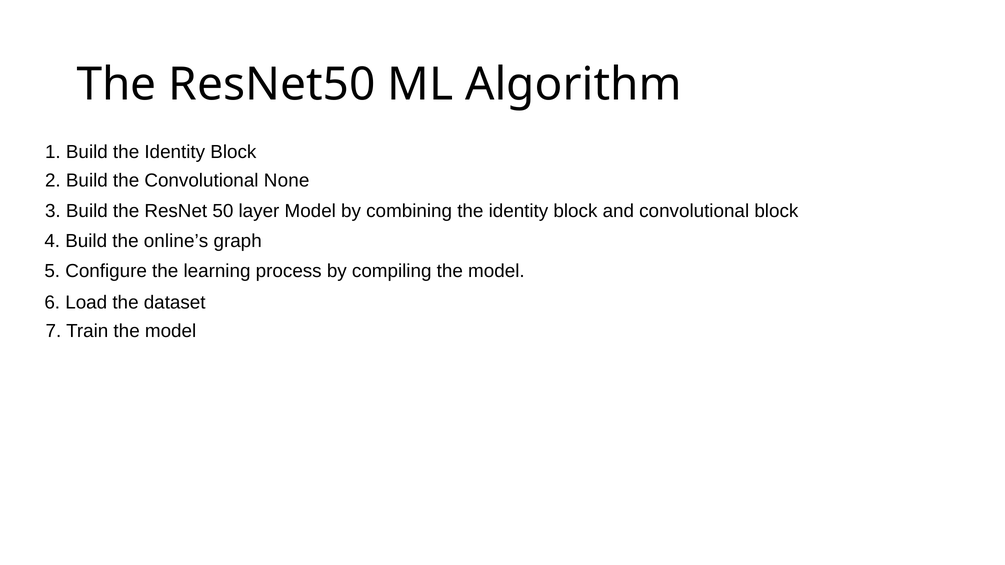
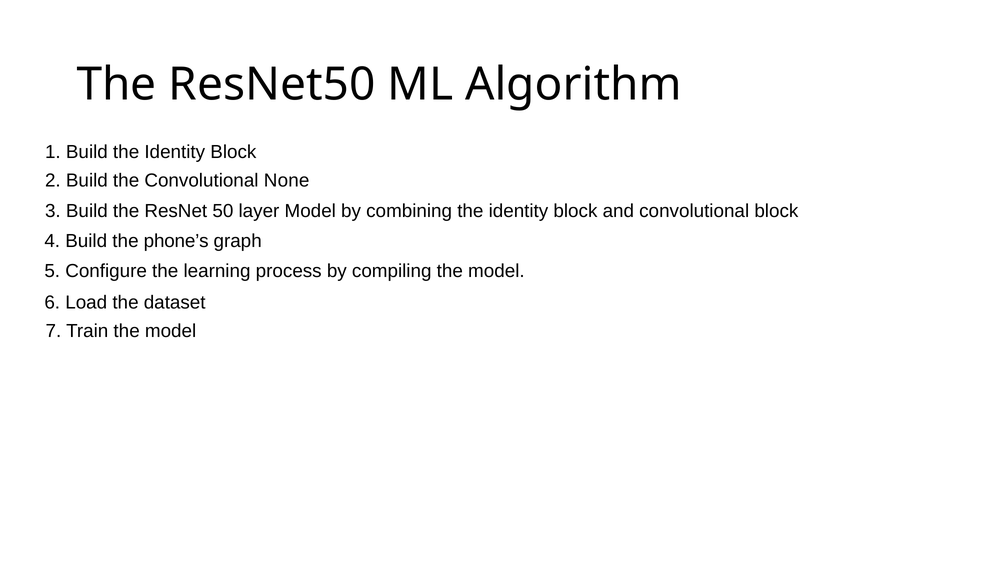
online’s: online’s -> phone’s (176, 241)
